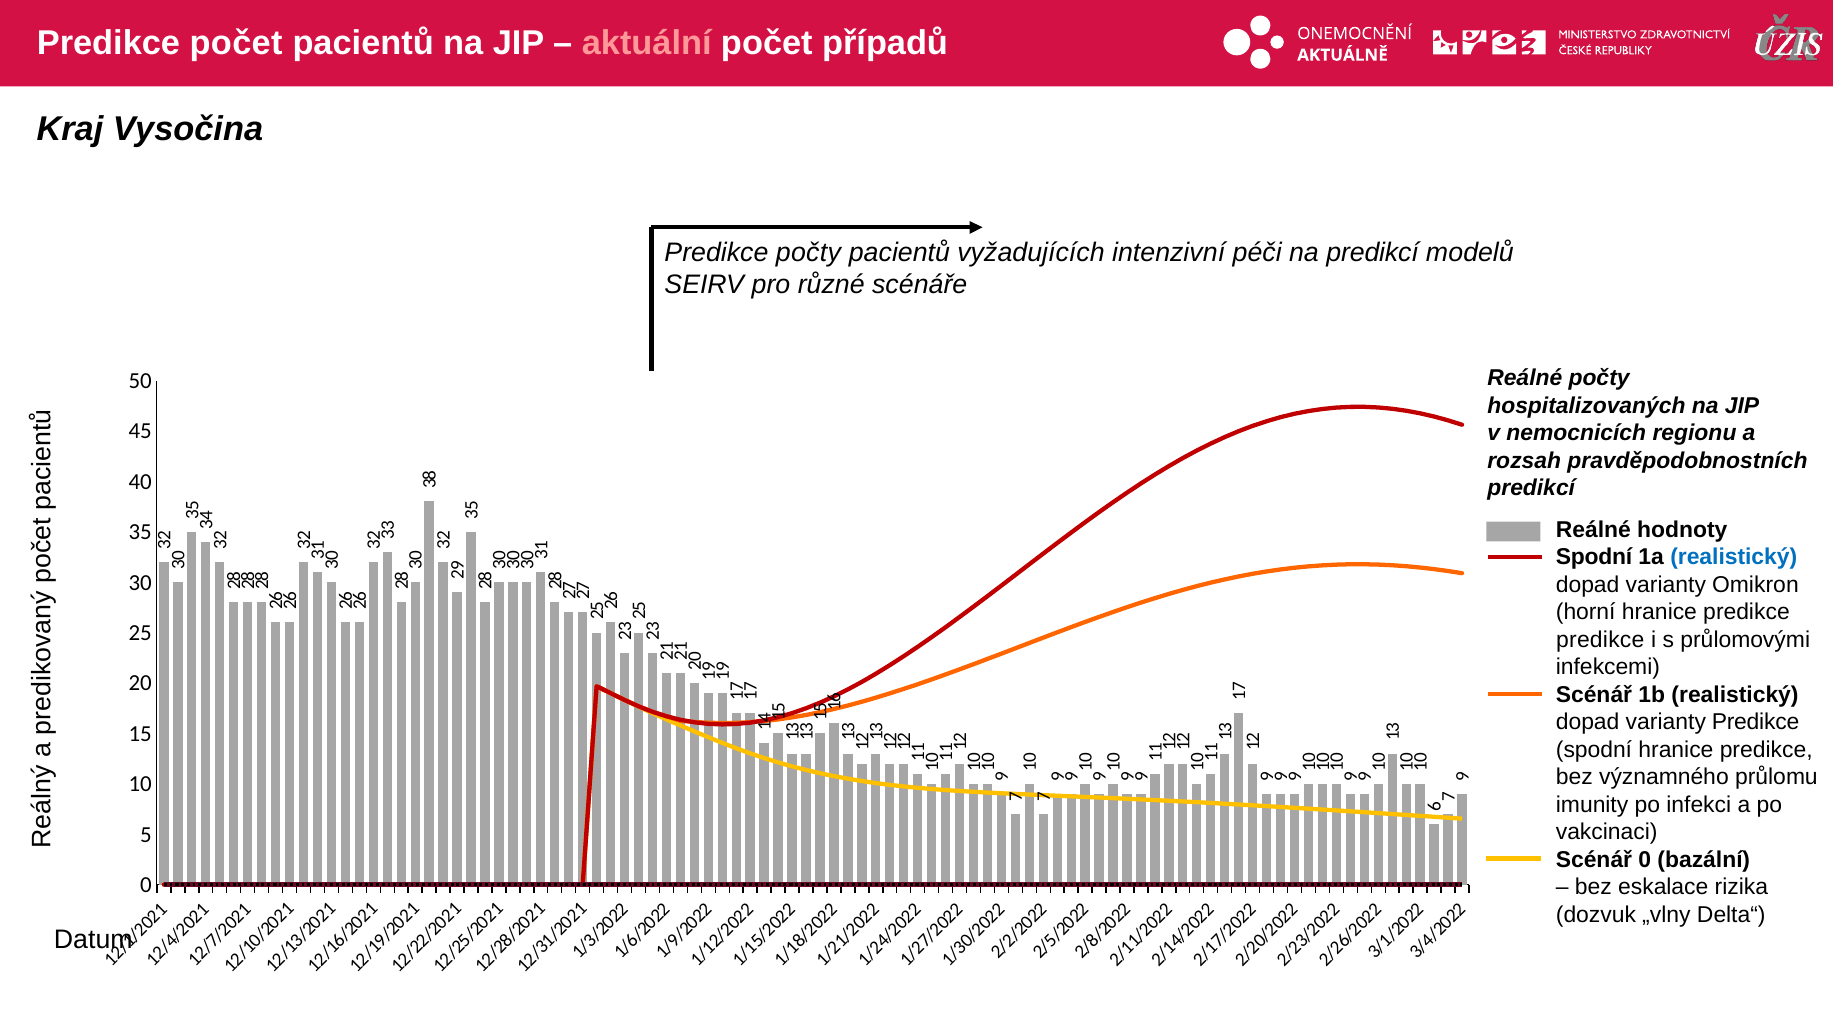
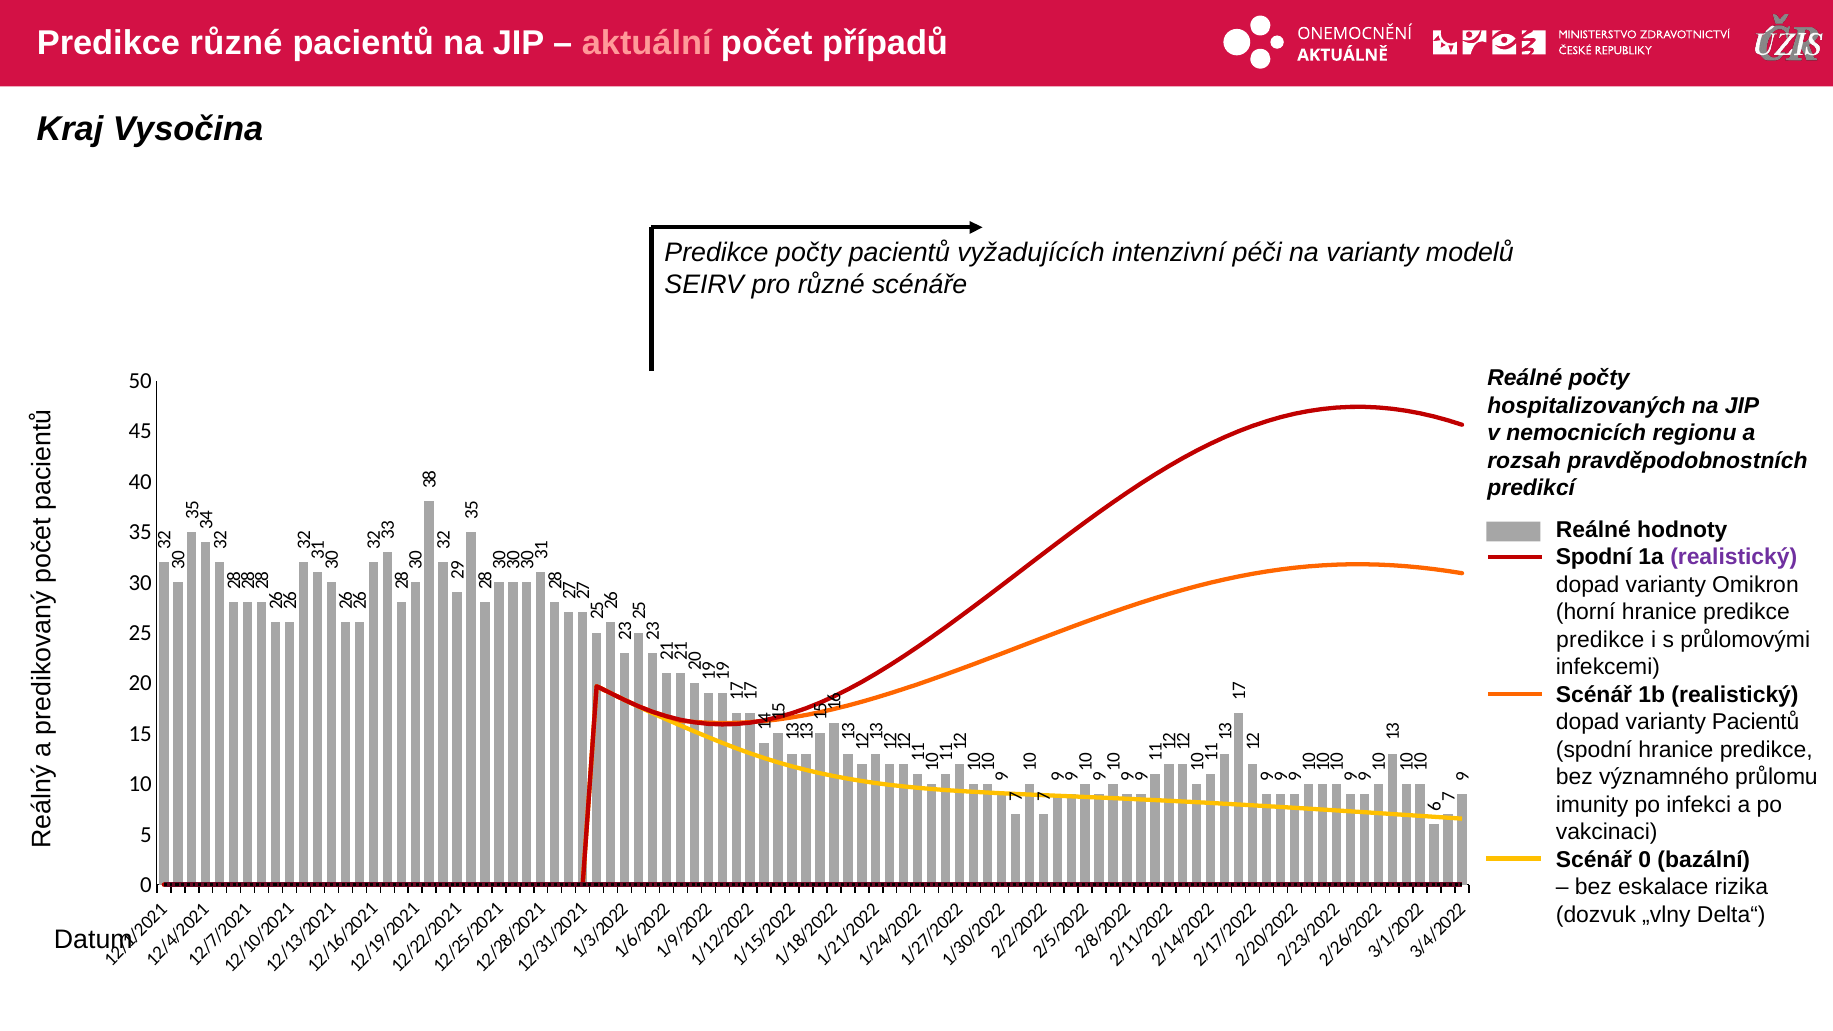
Predikce počet: počet -> různé (236, 43)
na predikcí: predikcí -> varianty (1373, 252)
realistický colour: blue -> purple (1734, 557)
varianty Predikce: Predikce -> Pacientů (1756, 722)
